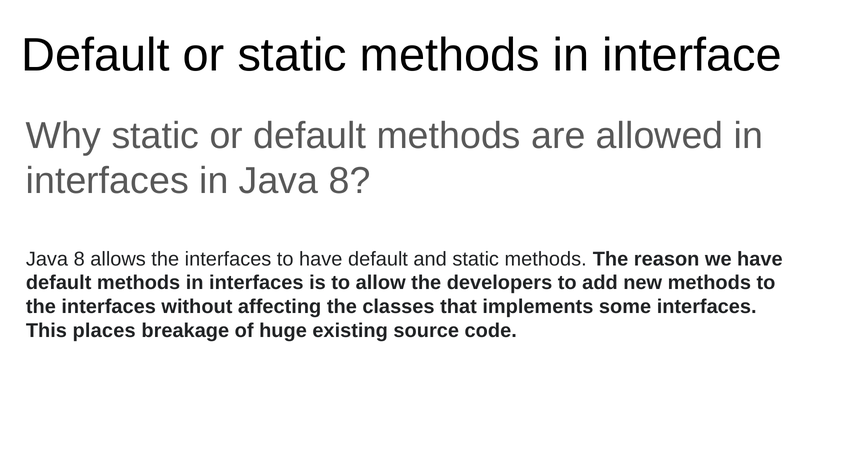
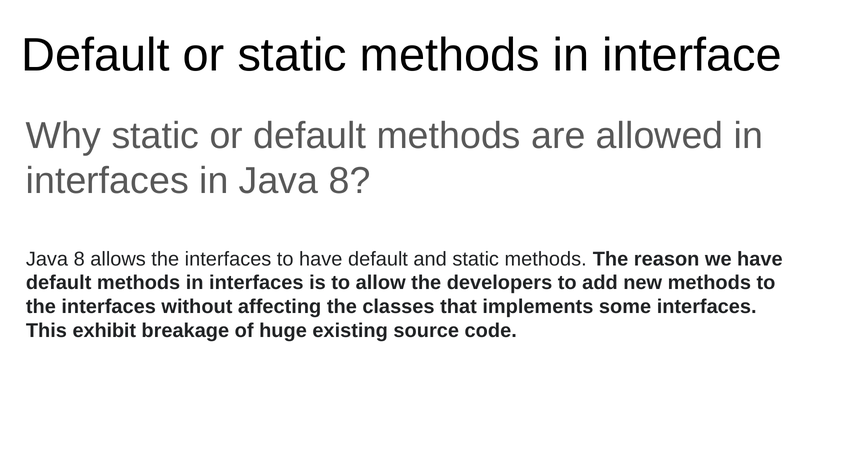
places: places -> exhibit (104, 331)
